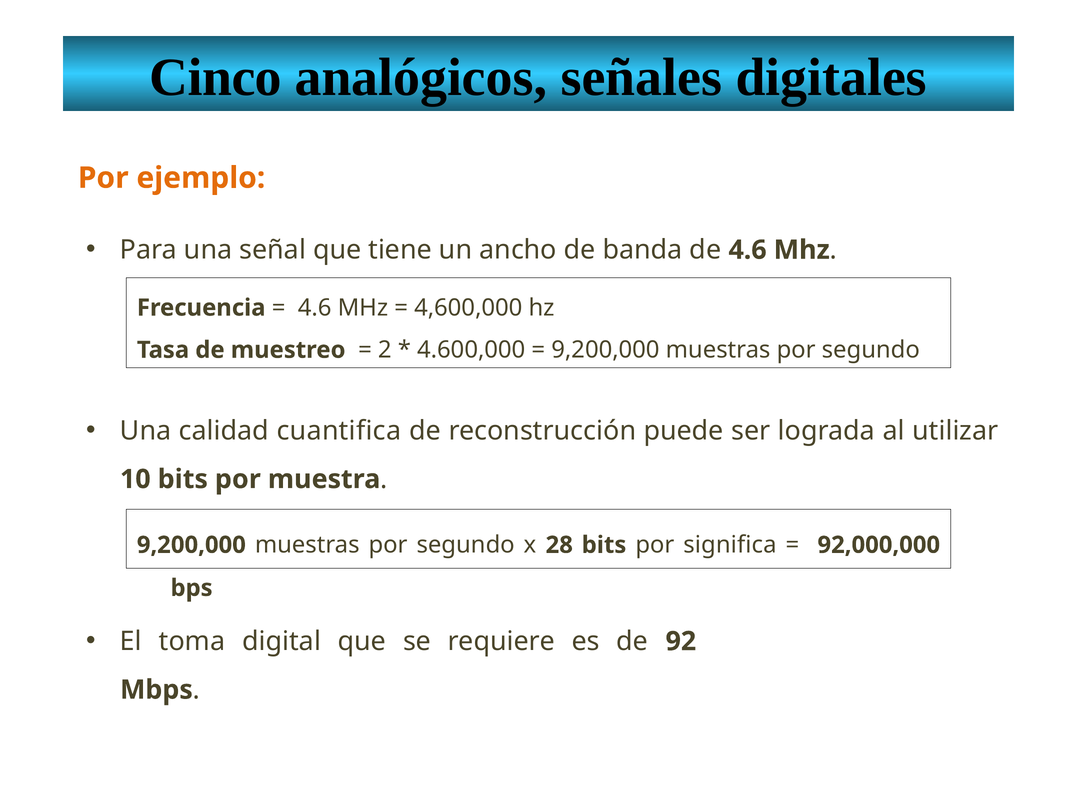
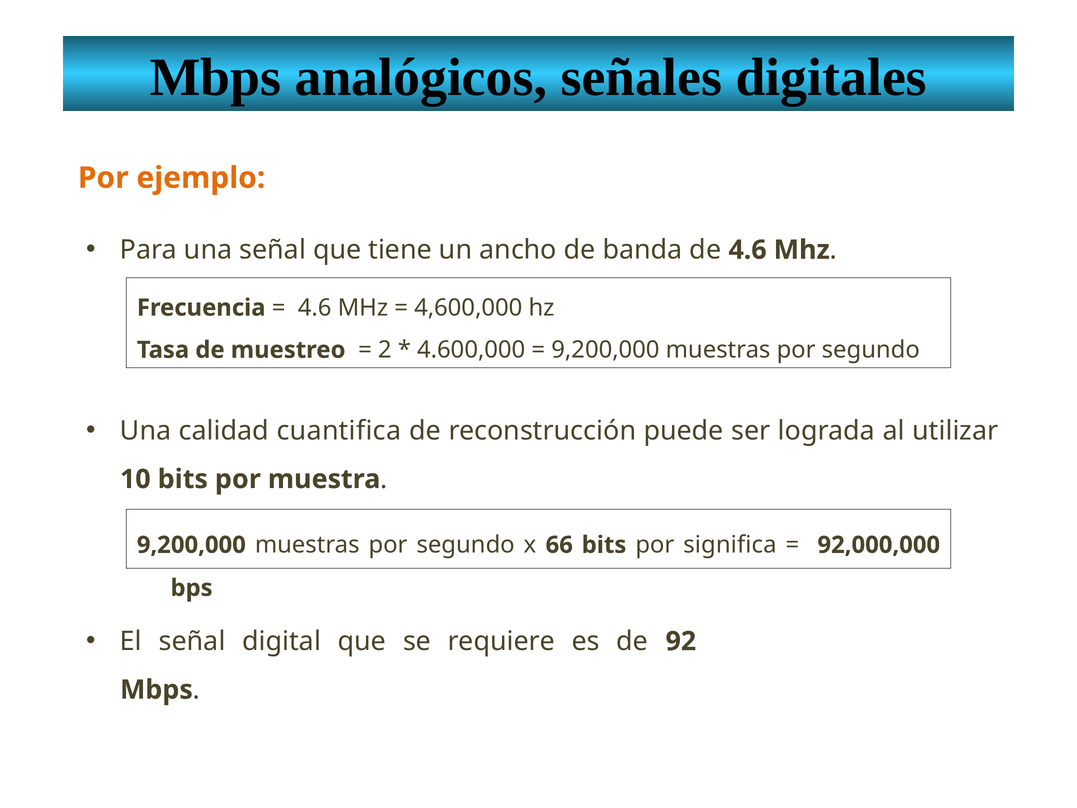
Cinco: Cinco -> Mbps (215, 77)
28: 28 -> 66 (559, 545)
El toma: toma -> señal (192, 641)
